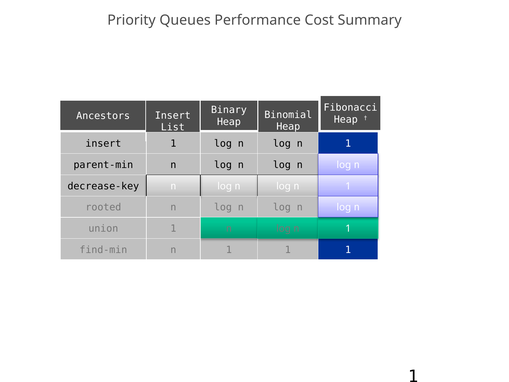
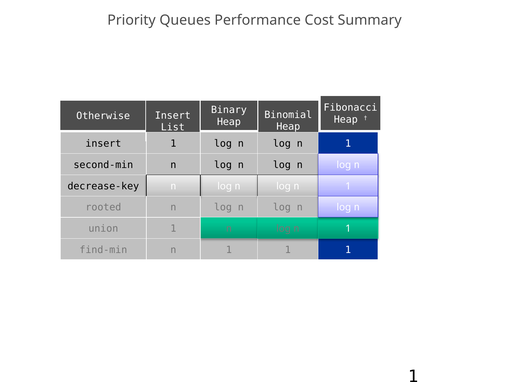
Ancestors: Ancestors -> Otherwise (103, 116)
parent-min: parent-min -> second-min (103, 165)
